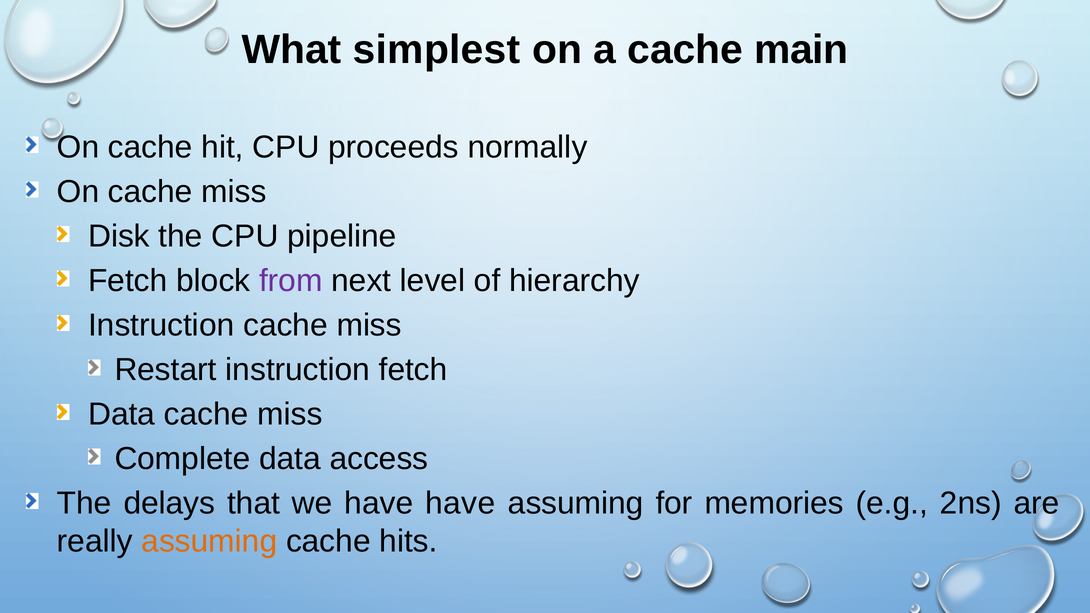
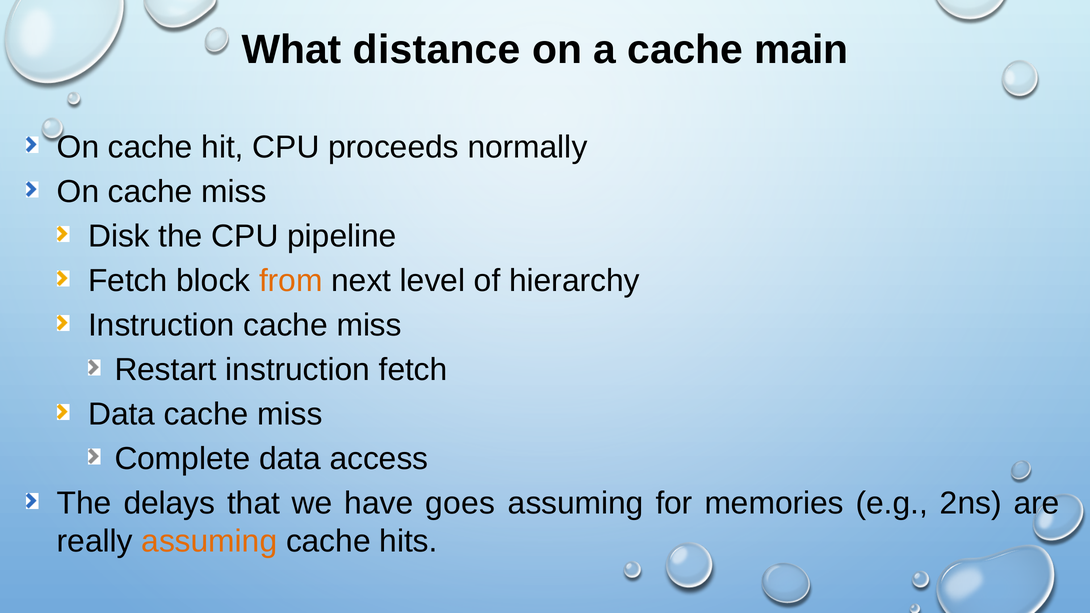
simplest: simplest -> distance (437, 50)
from colour: purple -> orange (291, 281)
have have: have -> goes (460, 503)
